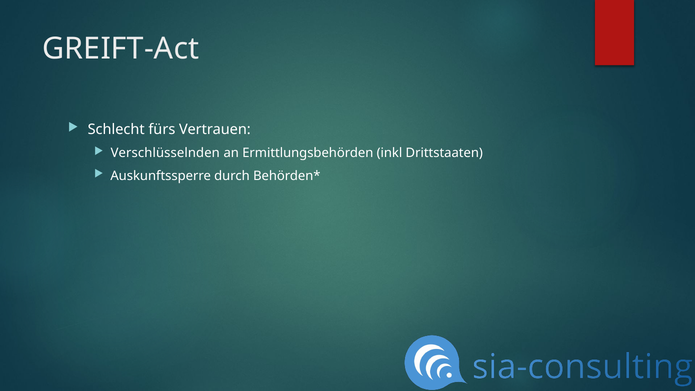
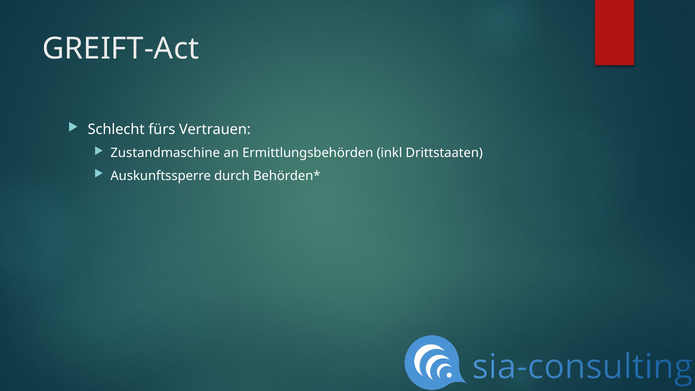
Verschlüsselnden: Verschlüsselnden -> Zustandmaschine (165, 153)
